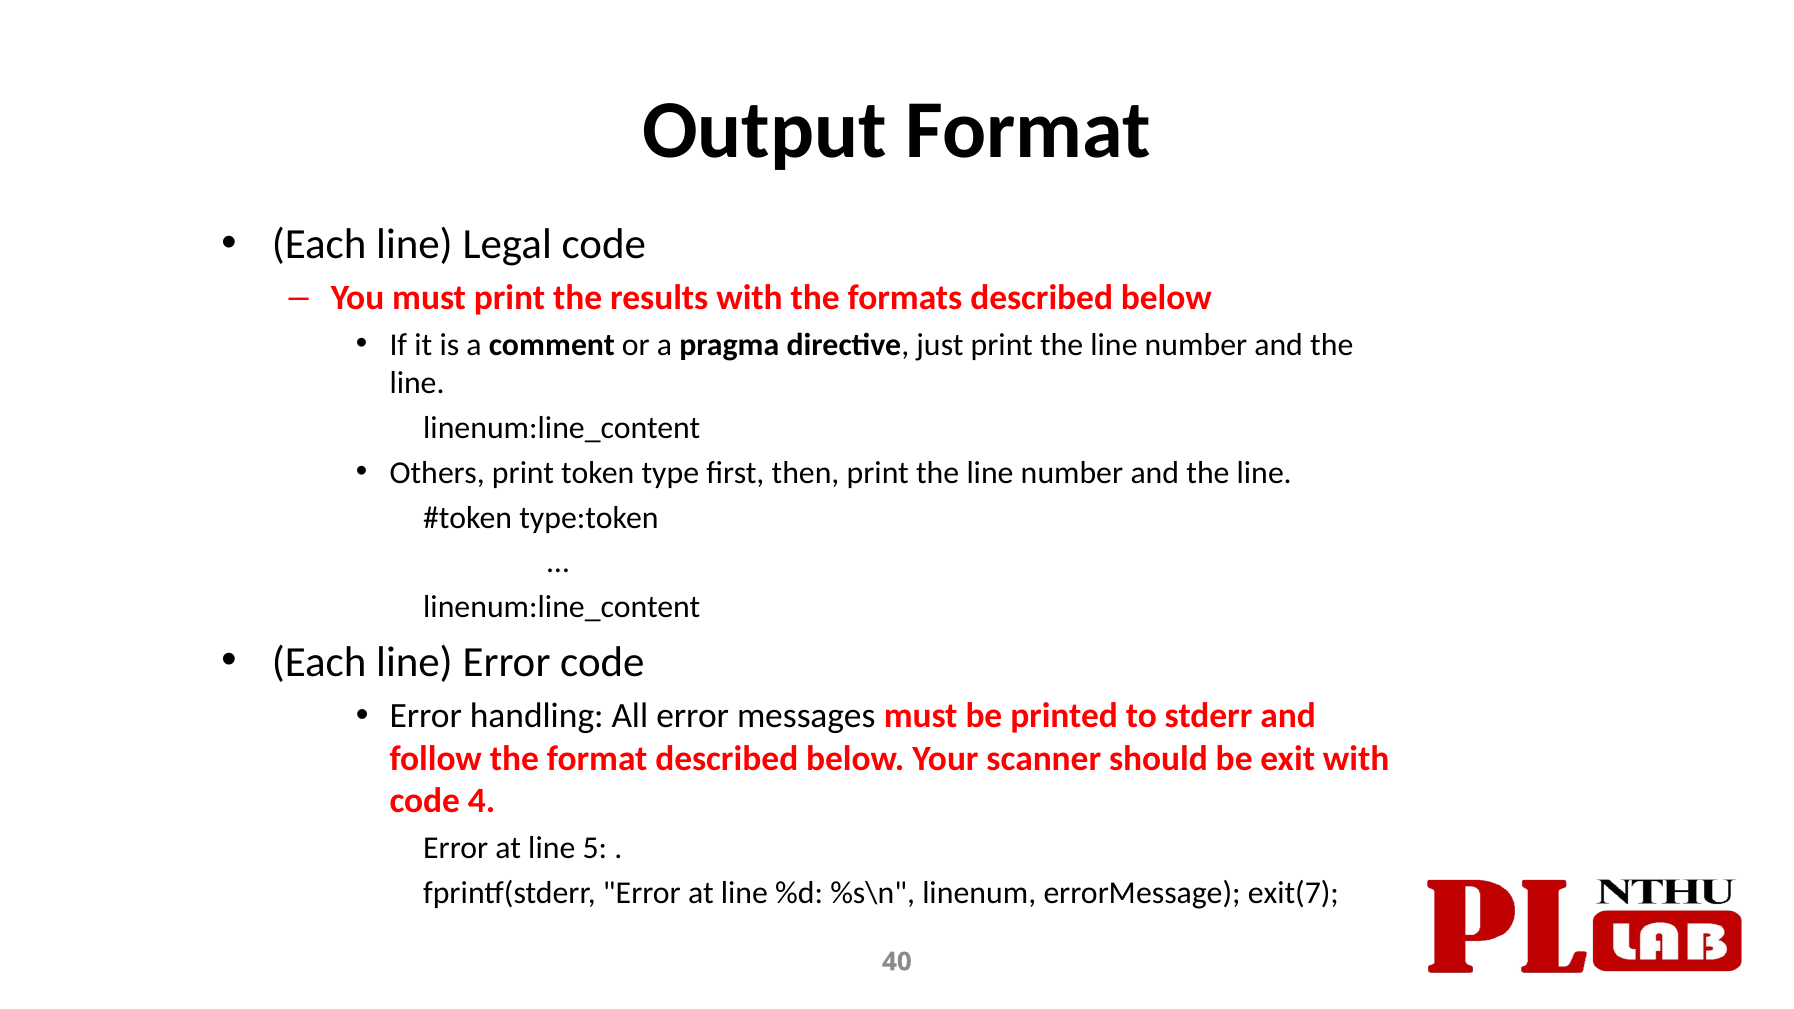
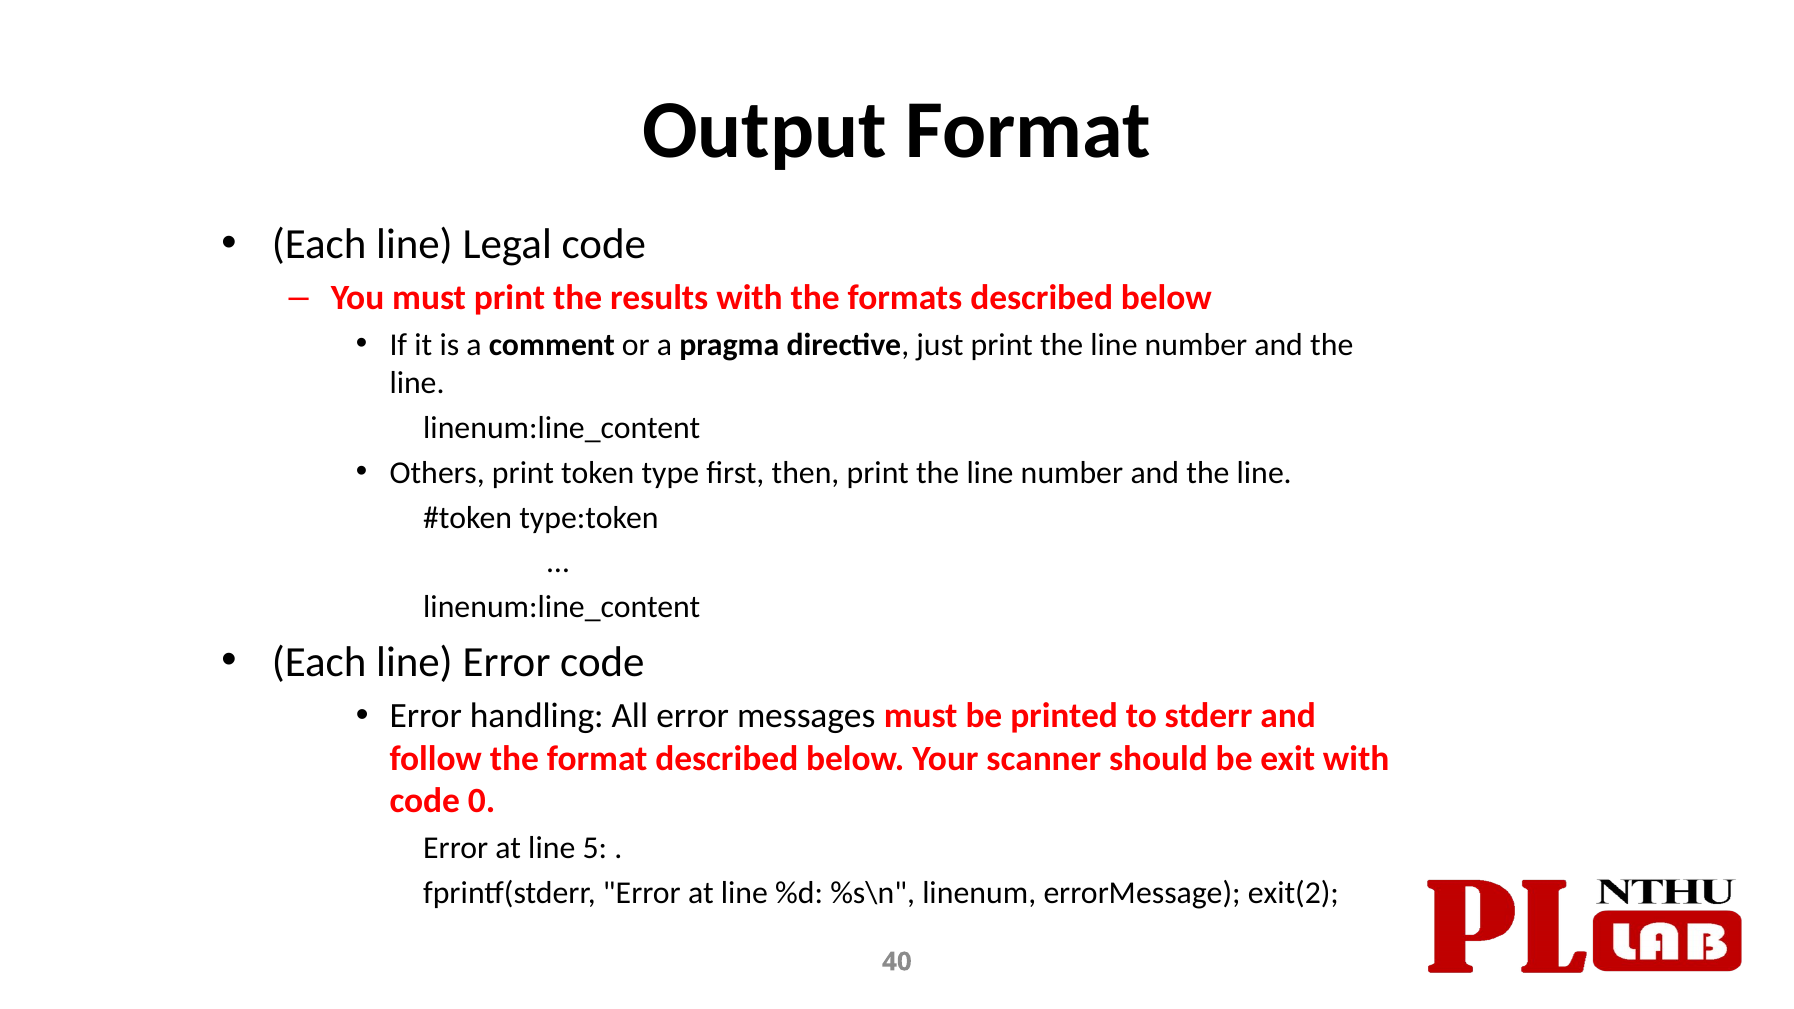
4: 4 -> 0 (482, 801)
exit(7: exit(7 -> exit(2 (1293, 893)
